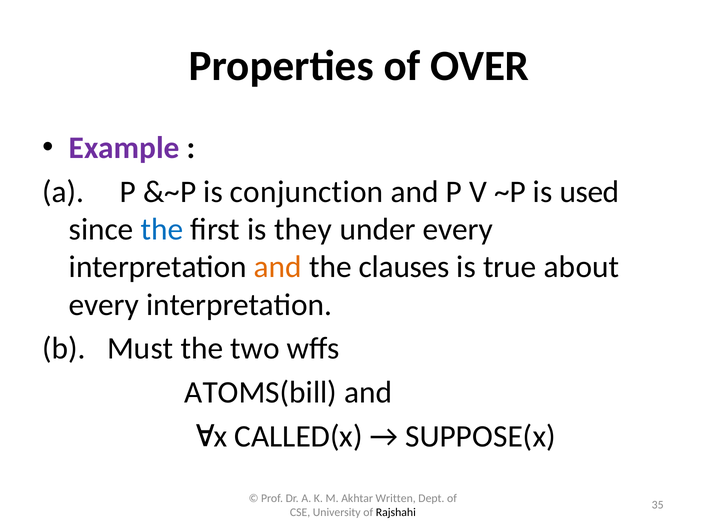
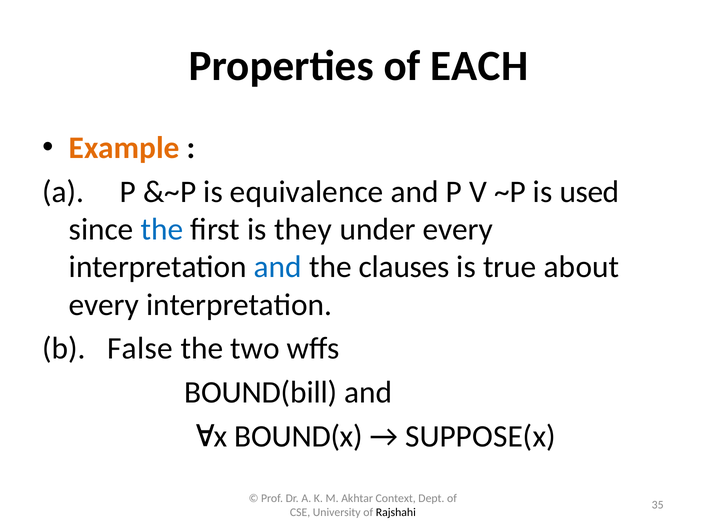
OVER: OVER -> EACH (479, 66)
Example colour: purple -> orange (124, 148)
conjunction: conjunction -> equivalence (307, 192)
and colour: orange -> blue (278, 267)
Must: Must -> False (140, 349)
ATOMS(bill: ATOMS(bill -> BOUND(bill (261, 393)
CALLED(x: CALLED(x -> BOUND(x (299, 437)
Written: Written -> Context (396, 499)
